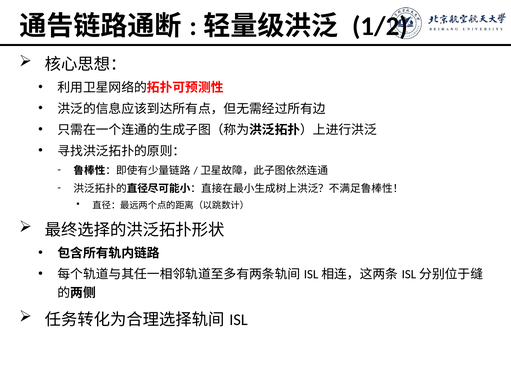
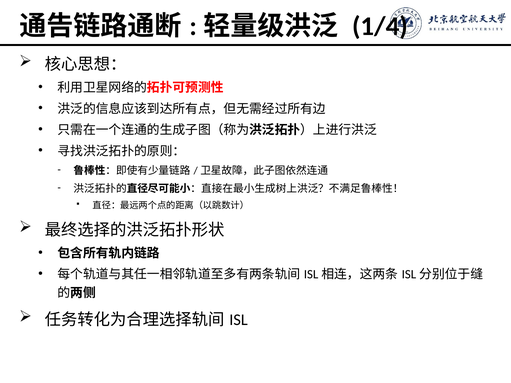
1/2: 1/2 -> 1/4 (380, 26)
